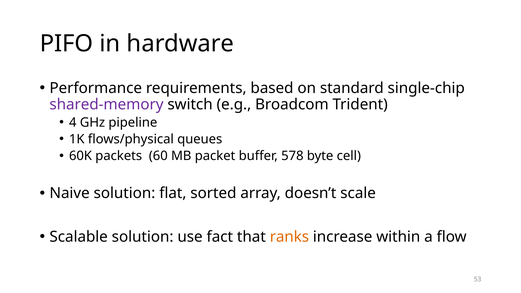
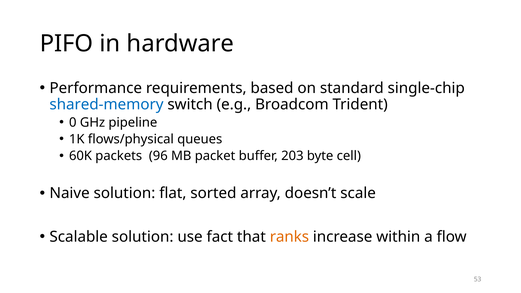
shared-memory colour: purple -> blue (106, 104)
4: 4 -> 0 (73, 122)
60: 60 -> 96 (158, 156)
578: 578 -> 203 (292, 156)
